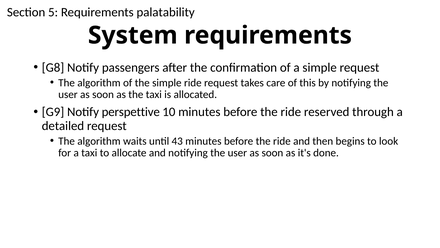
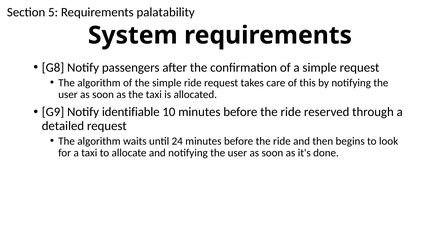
perspettive: perspettive -> identifiable (131, 112)
43: 43 -> 24 (177, 141)
